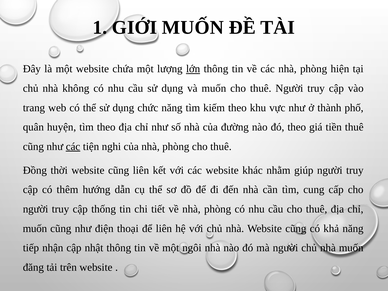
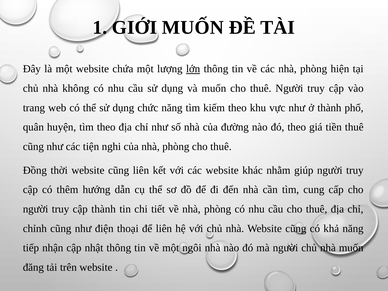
các underline: present -> none (73, 147)
cập thống: thống -> thành (104, 209)
muốn: muốn -> chỉnh (35, 228)
